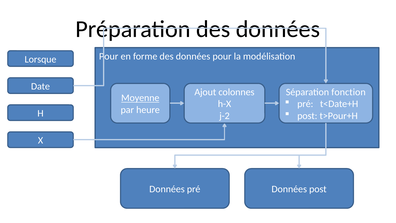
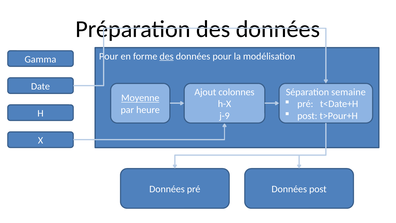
des underline: none -> present (167, 56)
Lorsque: Lorsque -> Gamma (40, 59)
fonction: fonction -> semaine (348, 92)
j-2: j-2 -> j-9 (224, 116)
